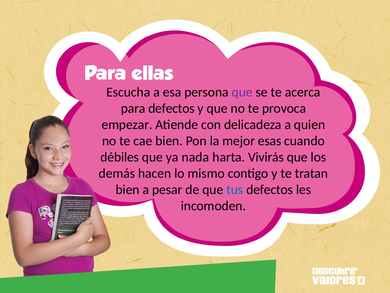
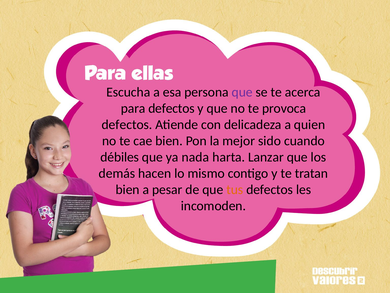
empezar: empezar -> defectos (127, 124)
esas: esas -> sido (270, 141)
Vivirás: Vivirás -> Lanzar (266, 157)
tus colour: blue -> orange (235, 189)
